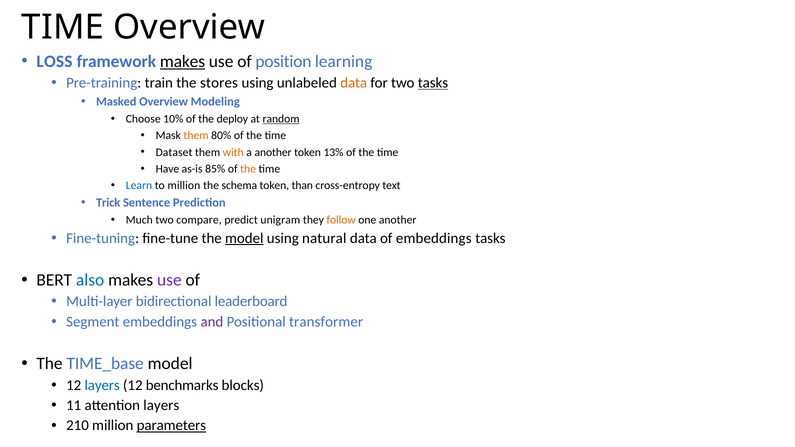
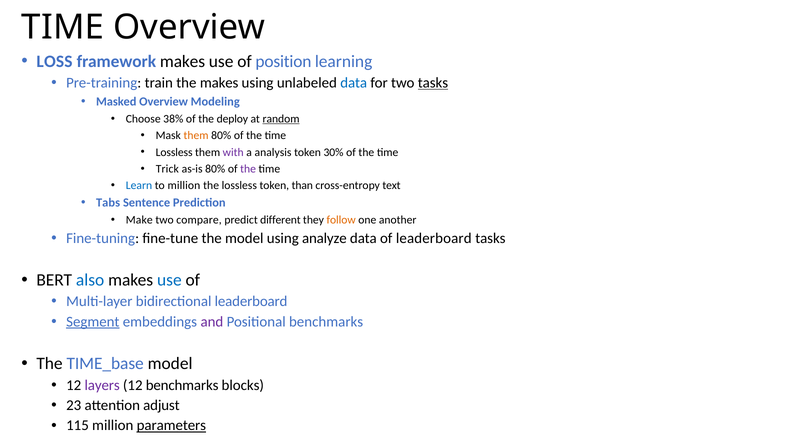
makes underline: present -> none (183, 61)
the stores: stores -> makes (219, 83)
data colour: orange -> blue (354, 83)
10%: 10% -> 38% (173, 119)
Dataset: Dataset -> Lossless (174, 152)
with colour: orange -> purple (233, 152)
a another: another -> analysis (273, 152)
13%: 13% -> 30% (334, 152)
Have: Have -> Trick (167, 169)
as-is 85%: 85% -> 80% (215, 169)
the colour: orange -> purple (248, 169)
the schema: schema -> lossless (239, 186)
Trick: Trick -> Tabs (108, 203)
Much: Much -> Make (139, 220)
unigram: unigram -> different (280, 220)
model underline: present -> none (244, 238)
natural: natural -> analyze (324, 238)
of embeddings: embeddings -> leaderboard (434, 238)
use colour: purple -> blue (169, 280)
Segment underline: none -> present (93, 322)
Positional transformer: transformer -> benchmarks (326, 322)
layers colour: blue -> purple (102, 385)
11: 11 -> 23 (74, 406)
attention layers: layers -> adjust (161, 406)
210: 210 -> 115 (78, 426)
